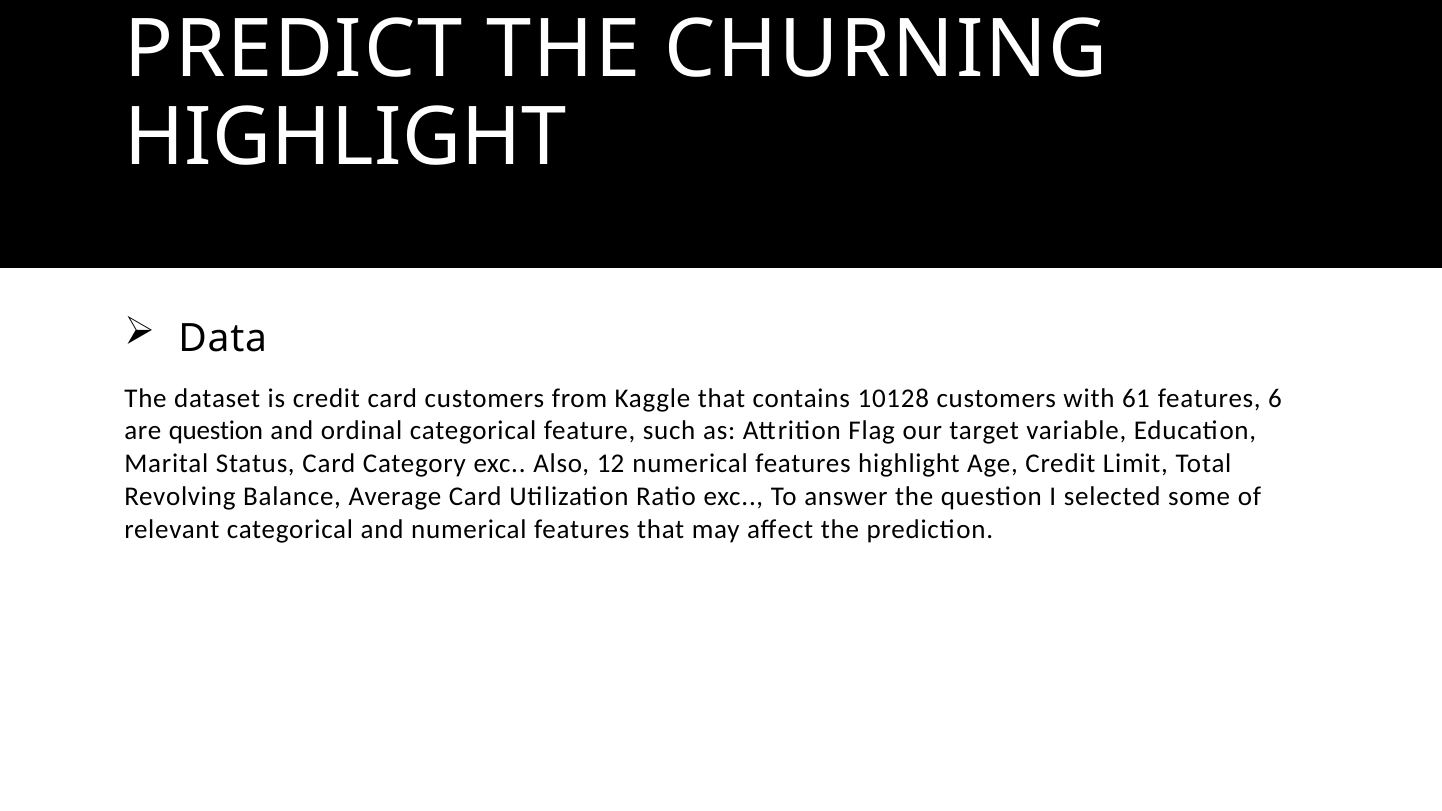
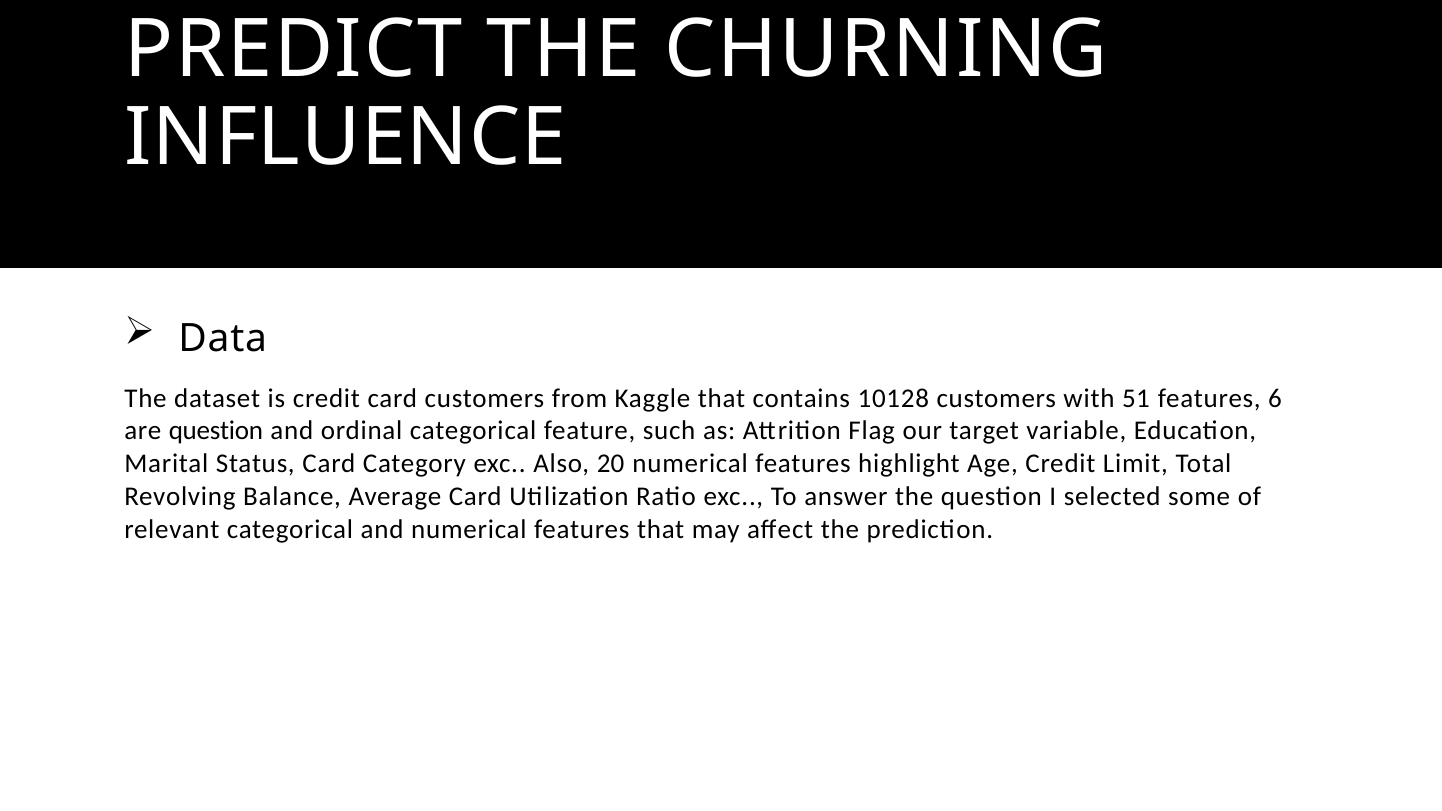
HIGHLIGHT: HIGHLIGHT -> INFLUENCE (345, 138)
61: 61 -> 51 (1136, 398)
12: 12 -> 20 (611, 464)
